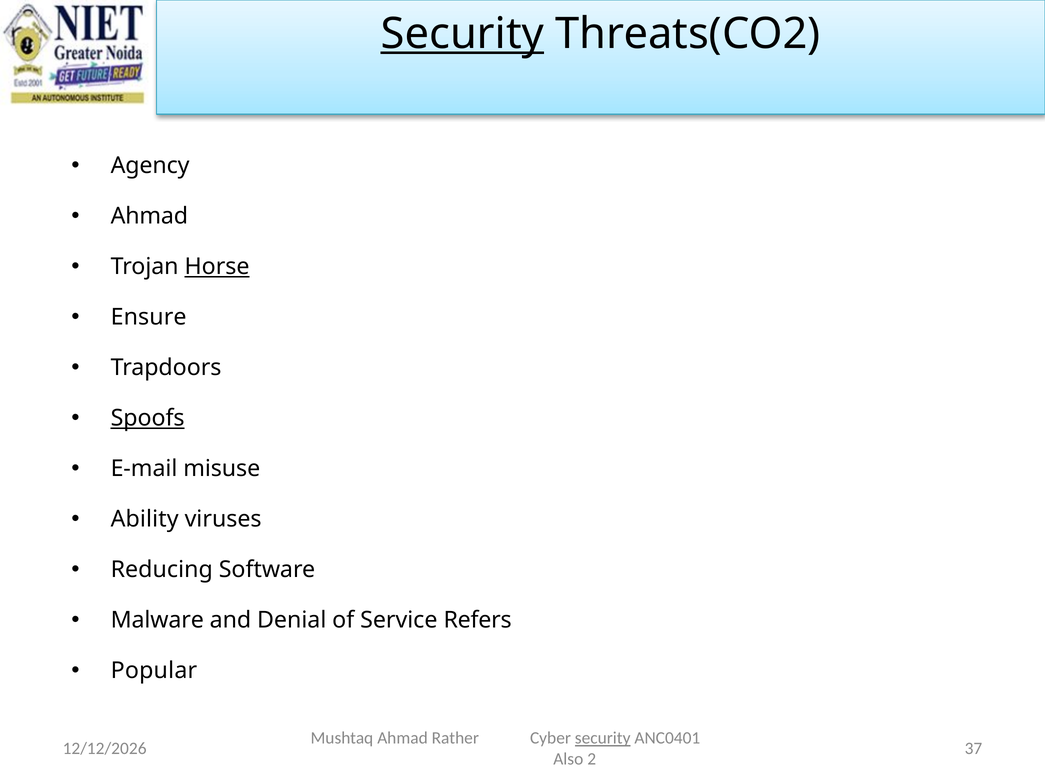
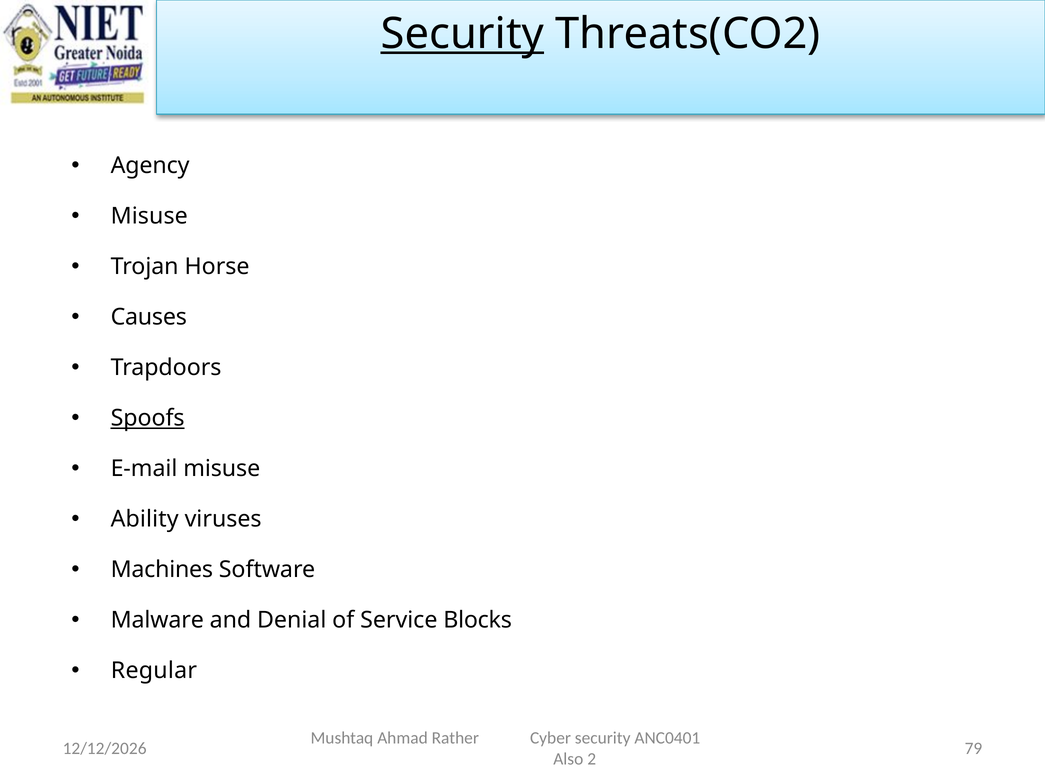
Ahmad: Ahmad -> Misuse (149, 216)
Horse underline: present -> none (217, 267)
Ensure: Ensure -> Causes (149, 317)
Reducing: Reducing -> Machines (162, 570)
Refers: Refers -> Blocks (478, 620)
Popular: Popular -> Regular (154, 671)
security underline: present -> none (603, 738)
37: 37 -> 79 (973, 748)
